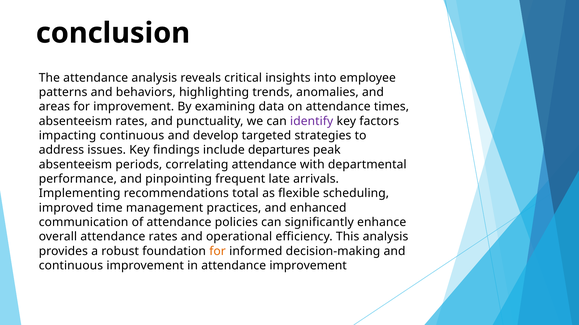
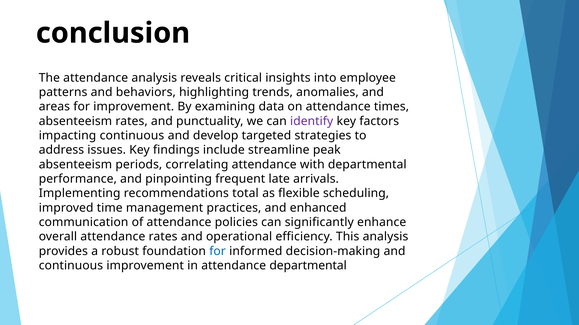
departures: departures -> streamline (279, 150)
for colour: orange -> blue (218, 252)
attendance improvement: improvement -> departmental (308, 266)
